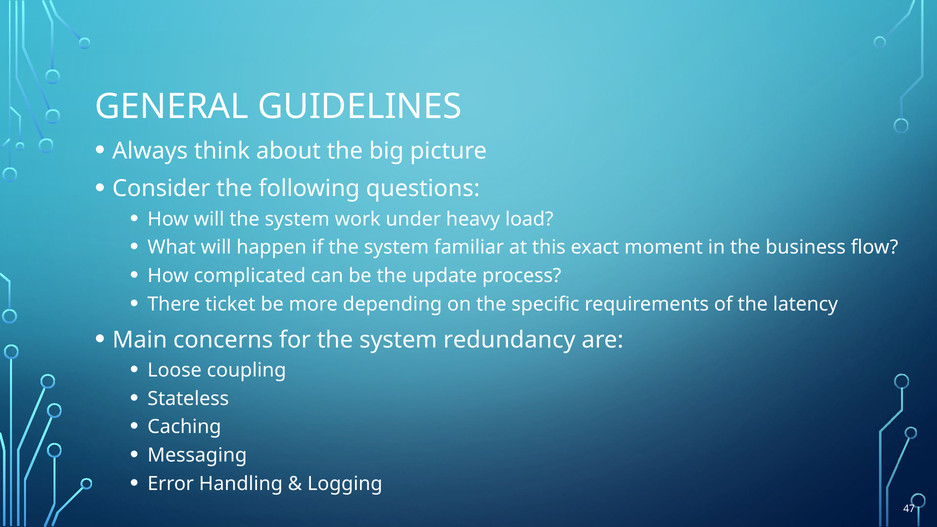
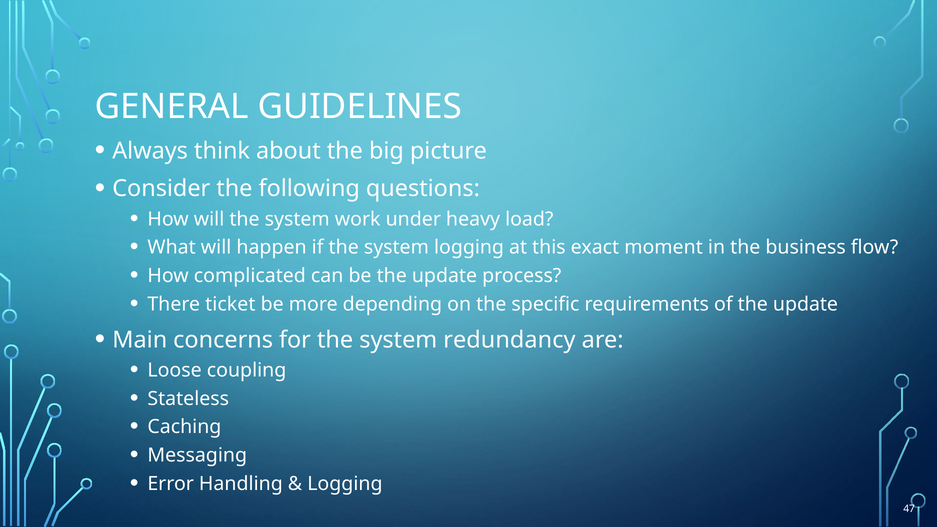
system familiar: familiar -> logging (469, 247)
of the latency: latency -> update (805, 304)
